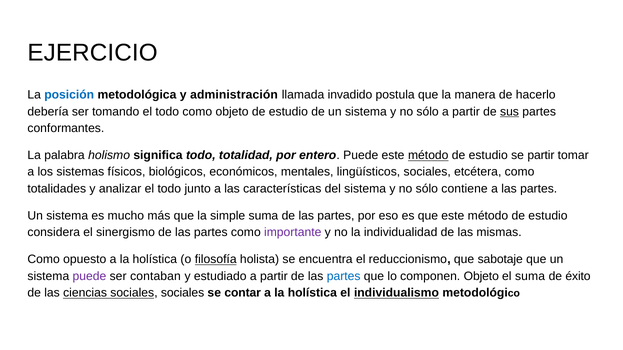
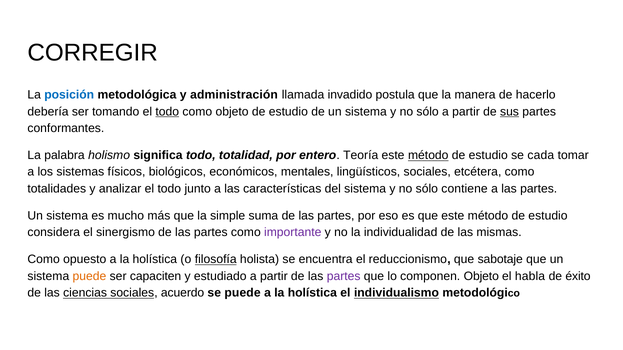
EJERCICIO: EJERCICIO -> CORREGIR (93, 53)
todo underline: none -> present (167, 112)
entero Puede: Puede -> Teoría (361, 156)
se partir: partir -> cada (541, 156)
puede colour: purple -> orange (89, 276)
contaban: contaban -> capaciten (156, 276)
partes colour: blue -> purple (344, 276)
el suma: suma -> habla (530, 276)
sociales sociales: sociales -> acuerdo (183, 293)
se contar: contar -> puede (243, 293)
